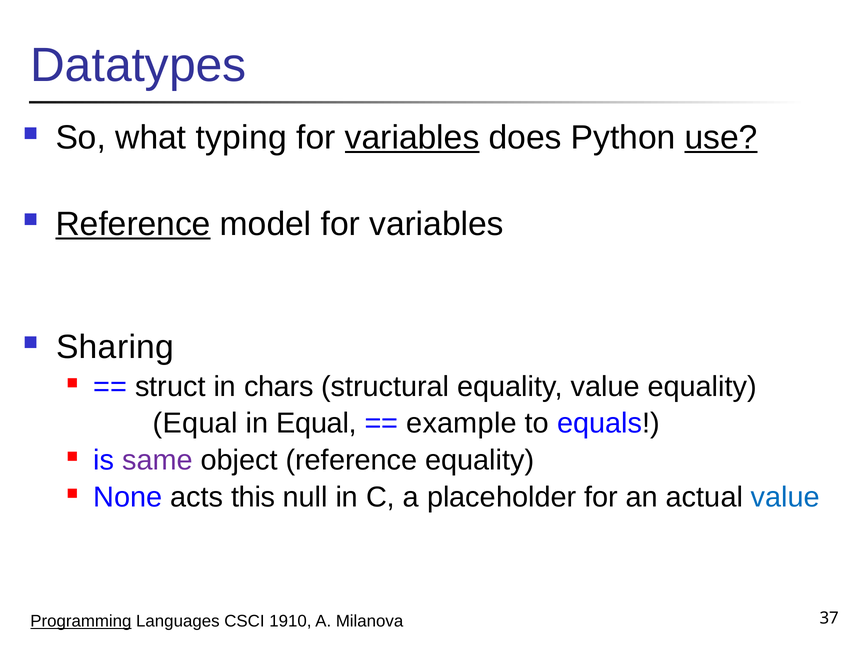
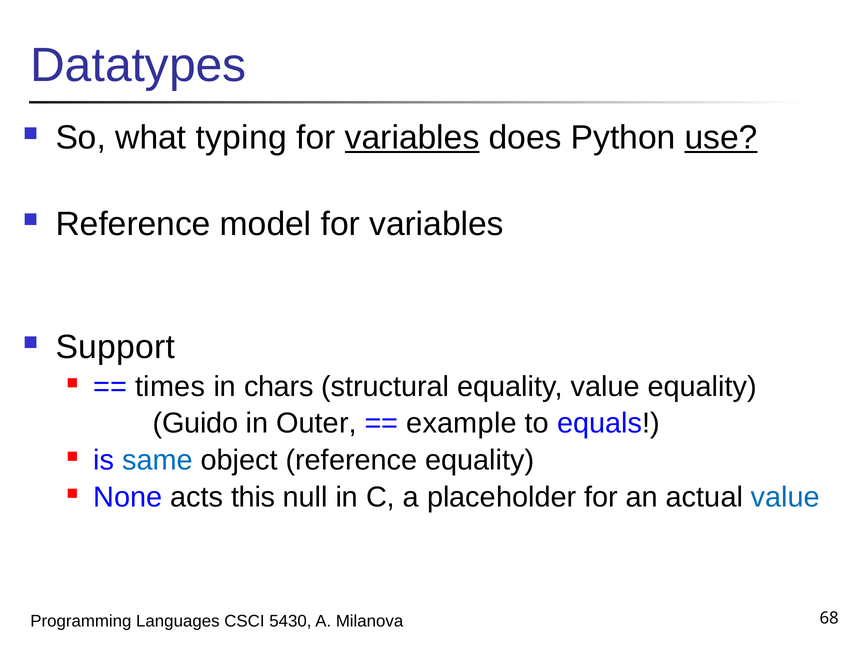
Reference underline: present -> none (133, 224)
Sharing: Sharing -> Support (115, 347)
struct: struct -> times (170, 387)
Equal: Equal -> Guido (196, 424)
in Equal: Equal -> Outer (317, 424)
same colour: purple -> blue (157, 461)
Programming underline: present -> none (81, 622)
1910: 1910 -> 5430 (290, 622)
37: 37 -> 68 (829, 619)
